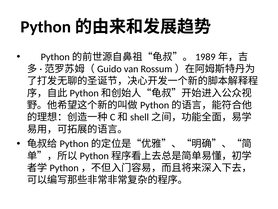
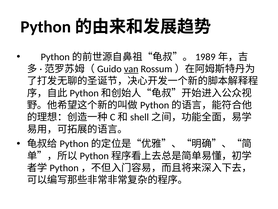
van underline: none -> present (131, 69)
